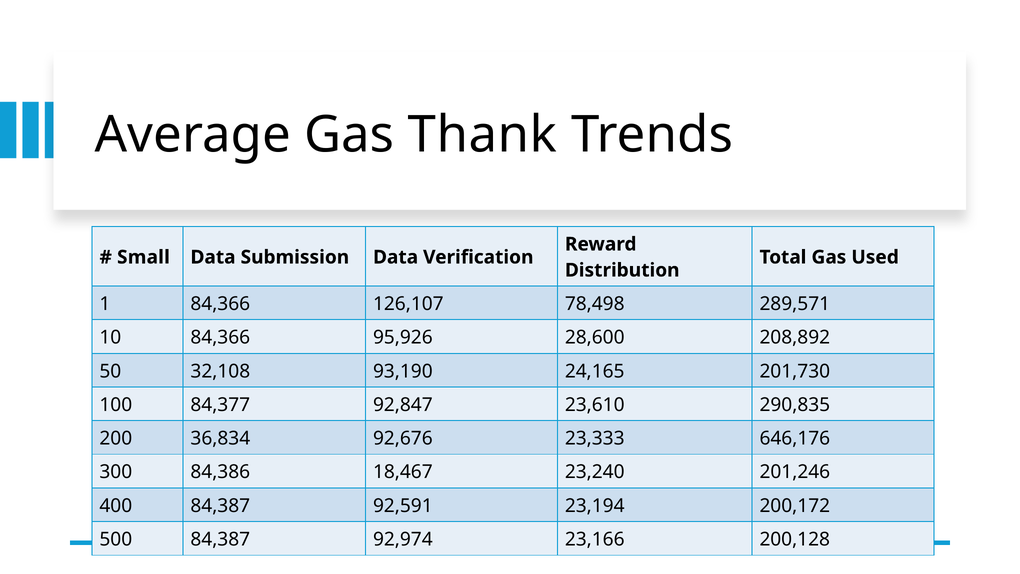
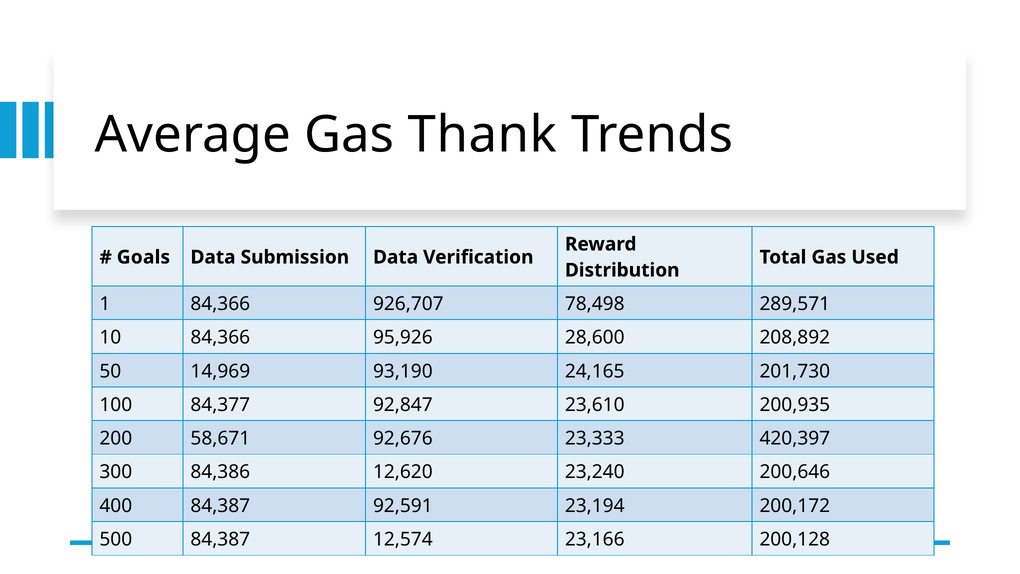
Small: Small -> Goals (143, 257)
126,107: 126,107 -> 926,707 (408, 304)
32,108: 32,108 -> 14,969 (220, 371)
290,835: 290,835 -> 200,935 (795, 405)
36,834: 36,834 -> 58,671 (220, 438)
646,176: 646,176 -> 420,397 (795, 438)
18,467: 18,467 -> 12,620 (403, 472)
201,246: 201,246 -> 200,646 (795, 472)
92,974: 92,974 -> 12,574 (403, 539)
